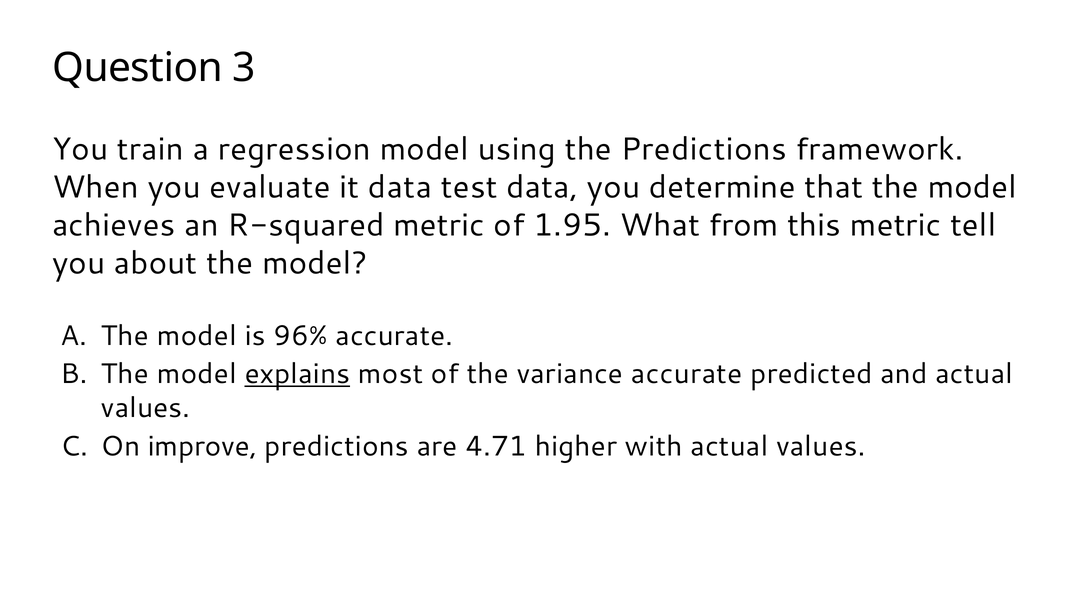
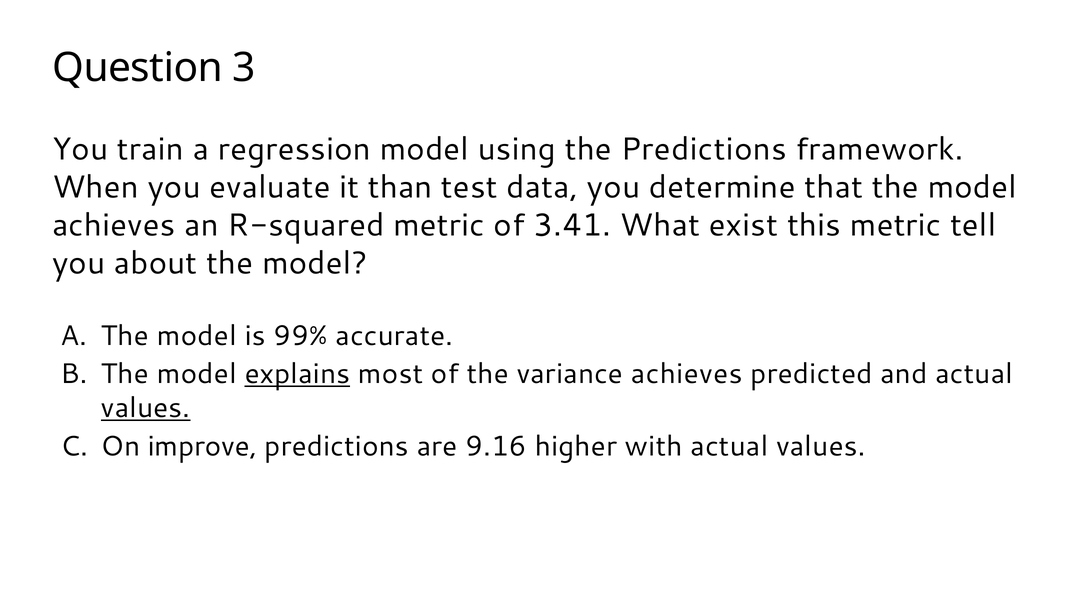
it data: data -> than (400, 187)
1.95: 1.95 -> 3.41 (572, 225)
from: from -> exist (743, 225)
96%: 96% -> 99% (300, 336)
variance accurate: accurate -> achieves (687, 374)
values underline: none -> present (146, 408)
4.71: 4.71 -> 9.16 (496, 446)
